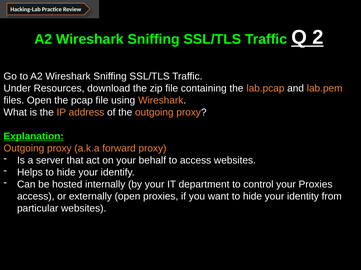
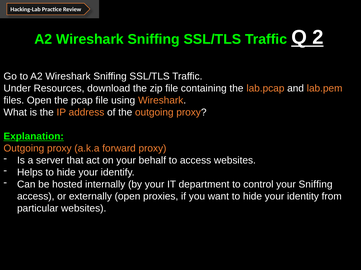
your Proxies: Proxies -> Sniffing (316, 185)
